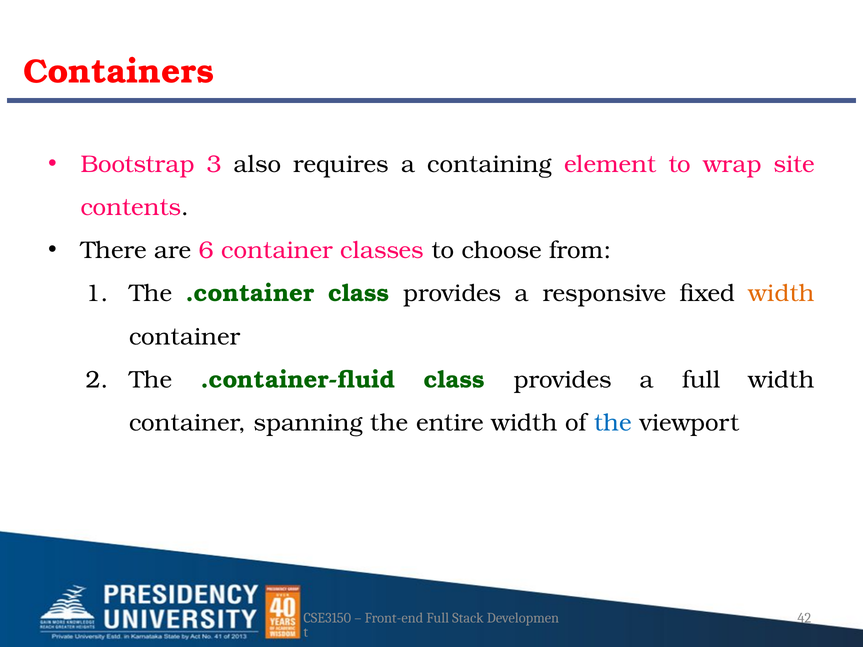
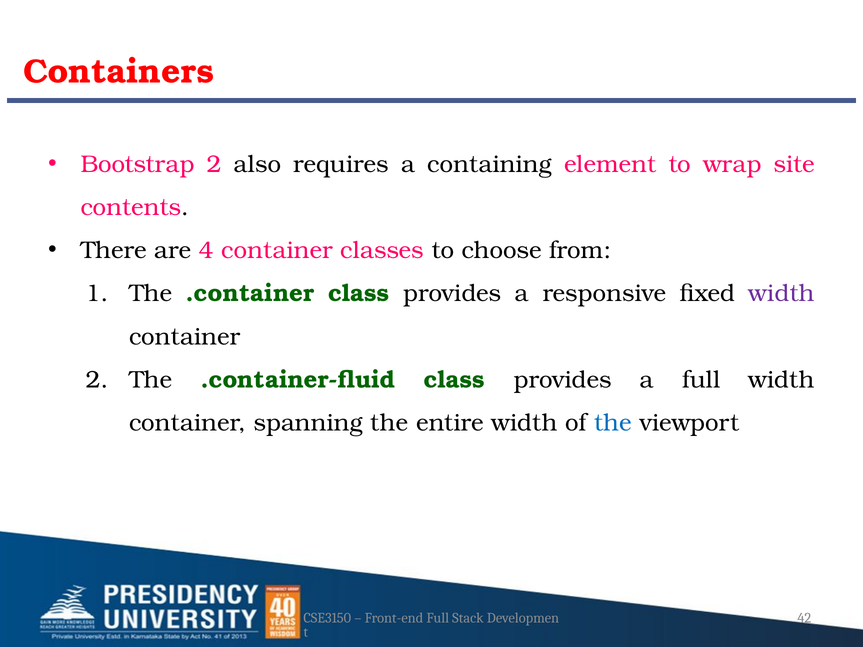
Bootstrap 3: 3 -> 2 (214, 164)
6: 6 -> 4 (206, 251)
width colour: orange -> purple (782, 294)
